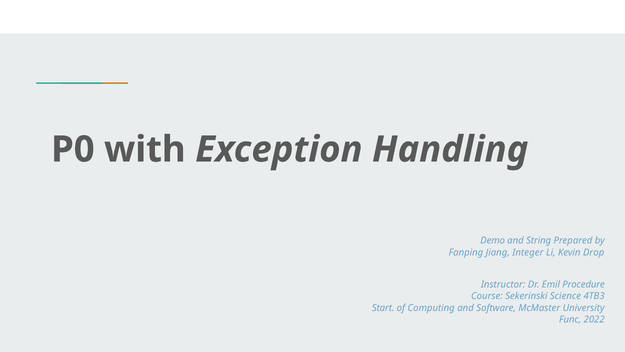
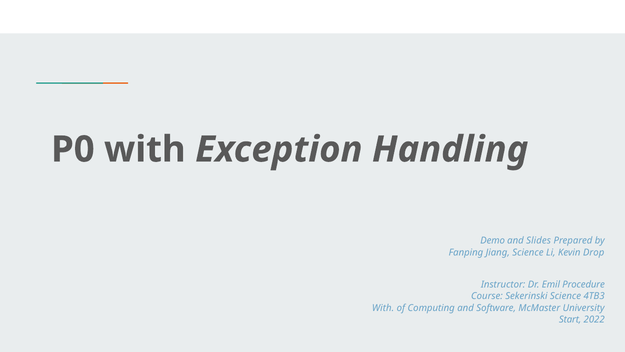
String: String -> Slides (539, 241)
Jiang Integer: Integer -> Science (528, 252)
Start: Start -> With (383, 308)
Func: Func -> Start (570, 319)
